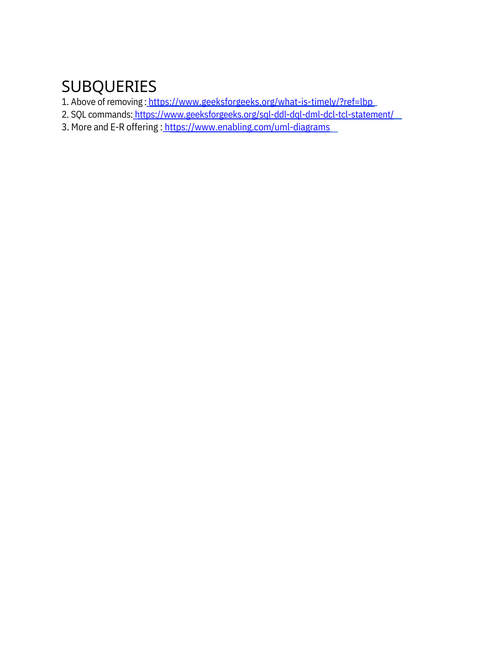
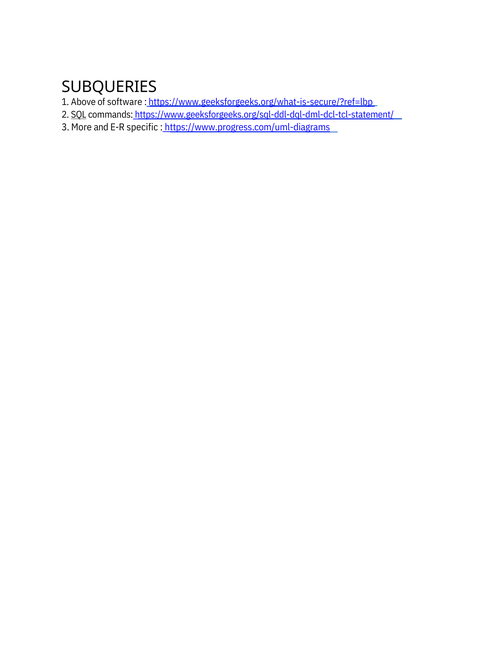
removing: removing -> software (125, 102)
https://www.geeksforgeeks.org/what-is-timely/?ref=lbp: https://www.geeksforgeeks.org/what-is-timely/?ref=lbp -> https://www.geeksforgeeks.org/what-is-secure/?ref=lbp (261, 102)
SQL underline: none -> present (79, 115)
offering: offering -> specific (142, 127)
https://www.enabling.com/uml-diagrams: https://www.enabling.com/uml-diagrams -> https://www.progress.com/uml-diagrams (247, 127)
